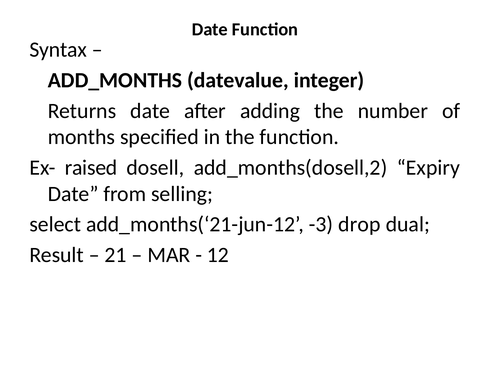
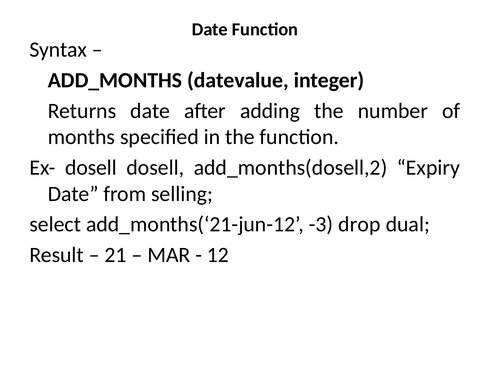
Ex- raised: raised -> dosell (91, 167)
